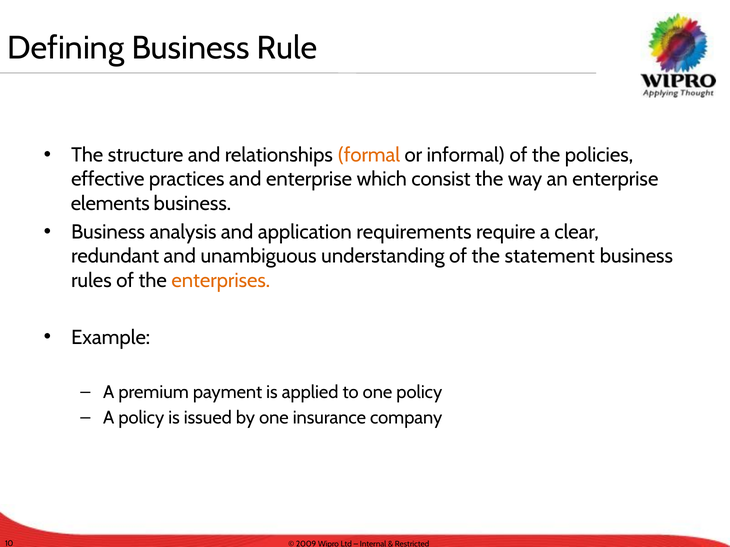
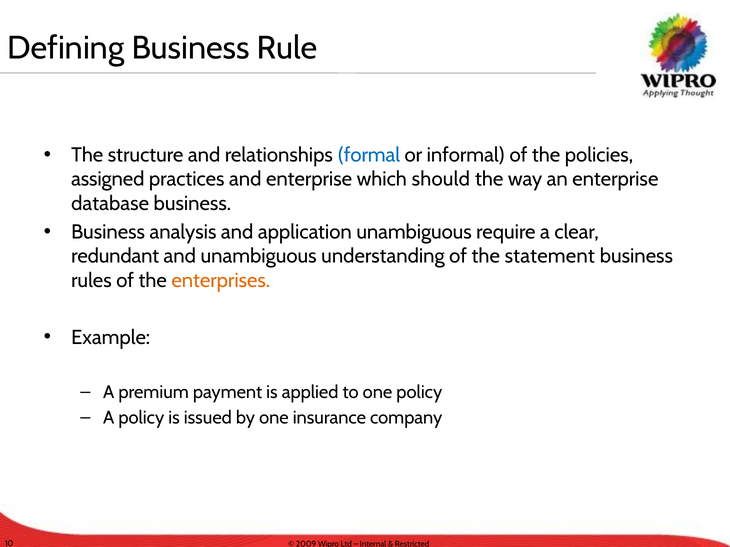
formal colour: orange -> blue (369, 155)
effective: effective -> assigned (108, 179)
consist: consist -> should (441, 179)
elements: elements -> database (110, 204)
application requirements: requirements -> unambiguous (414, 232)
